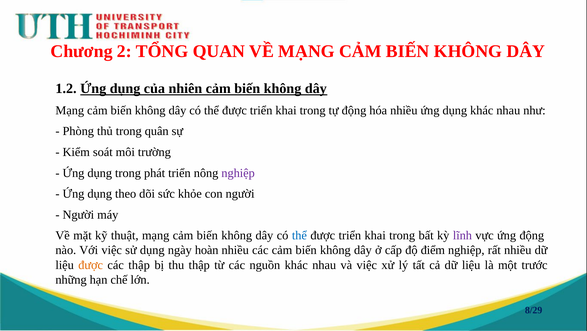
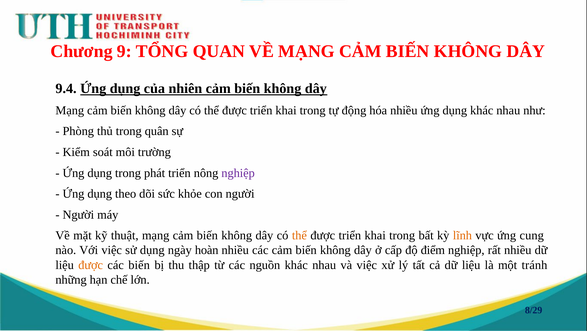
2: 2 -> 9 (124, 51)
1.2: 1.2 -> 9.4 (66, 89)
thể colour: blue -> orange (299, 236)
lĩnh colour: purple -> orange (462, 236)
ứng động: động -> cung (532, 236)
các thập: thập -> biến (139, 265)
trước: trước -> tránh (534, 265)
